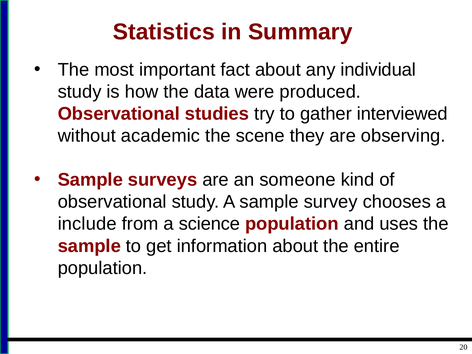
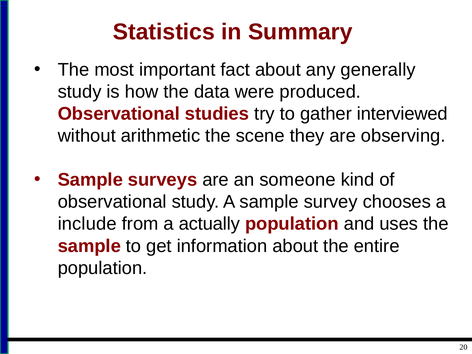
individual: individual -> generally (378, 70)
academic: academic -> arithmetic (161, 136)
science: science -> actually (209, 224)
